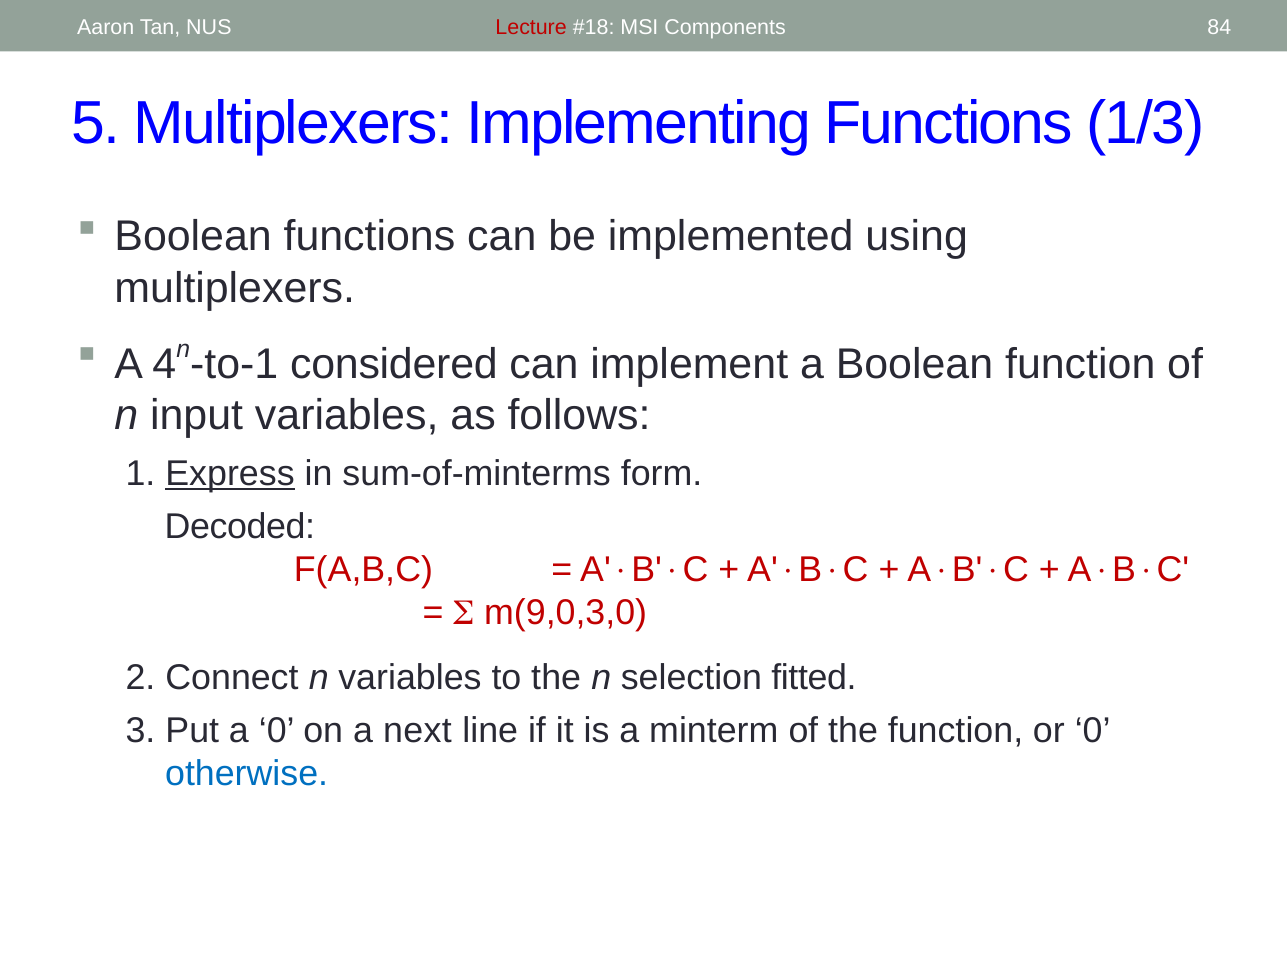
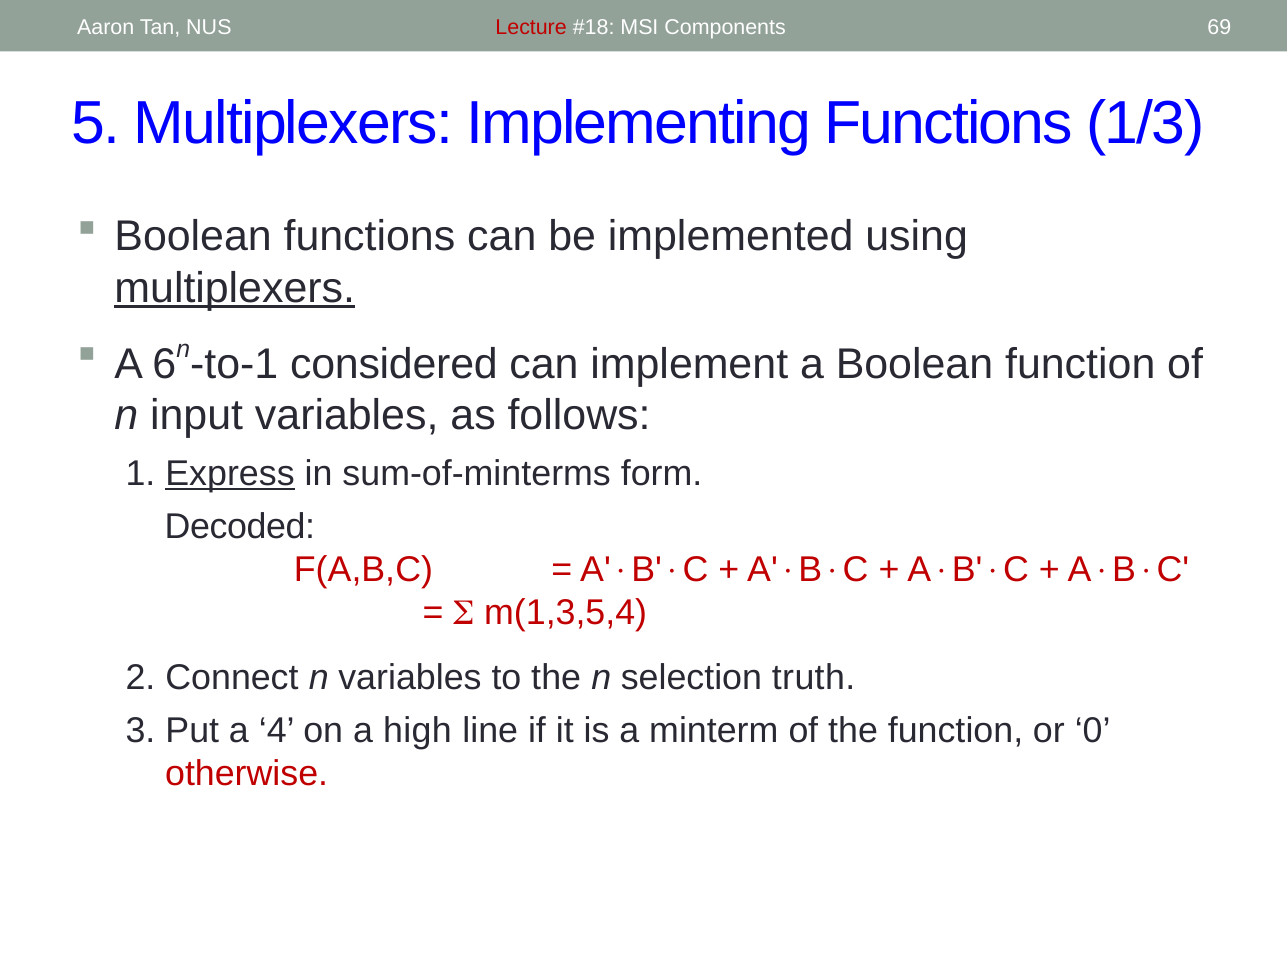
84: 84 -> 69 (1219, 27)
multiplexers underline: none -> present (235, 288)
4: 4 -> 6 (164, 364)
m(9,0,3,0: m(9,0,3,0 -> m(1,3,5,4 (566, 613)
fitted: fitted -> truth (814, 677)
a 0: 0 -> 4 (277, 731)
next: next -> high (417, 731)
otherwise colour: blue -> red (247, 774)
